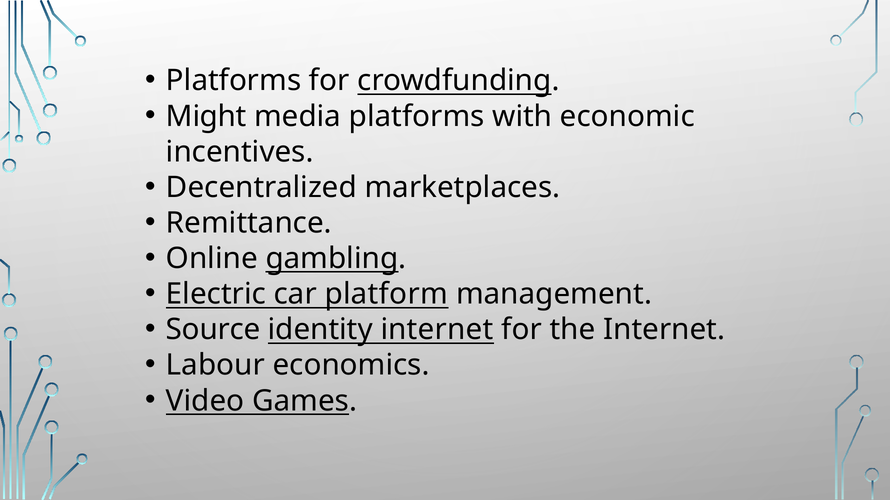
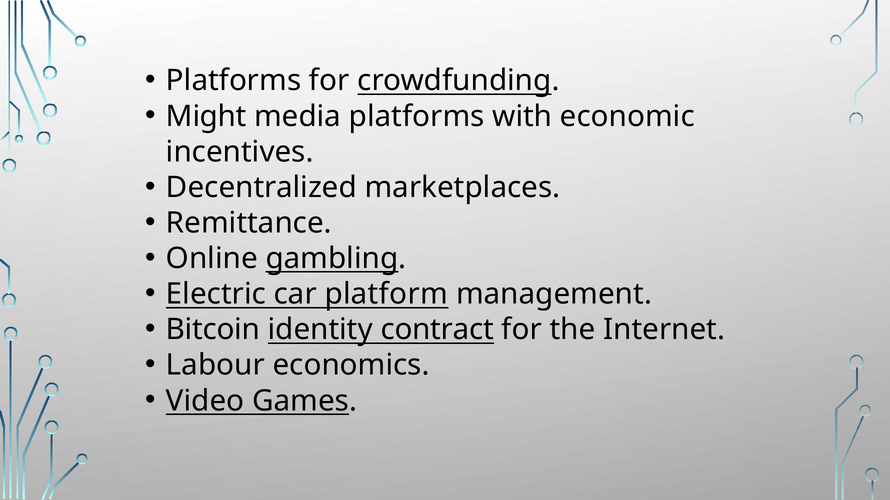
Source: Source -> Bitcoin (213, 330)
identity internet: internet -> contract (437, 330)
